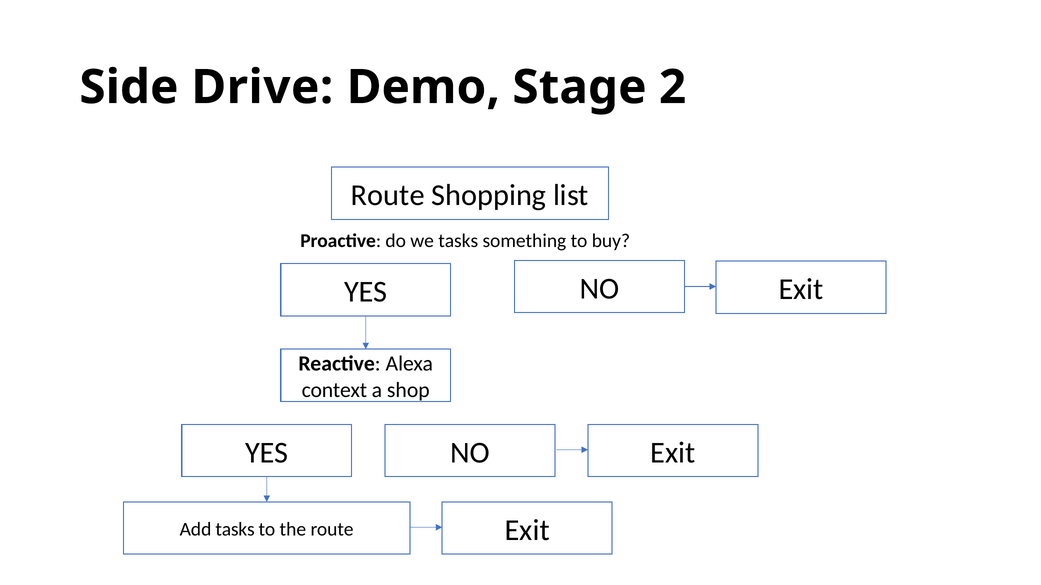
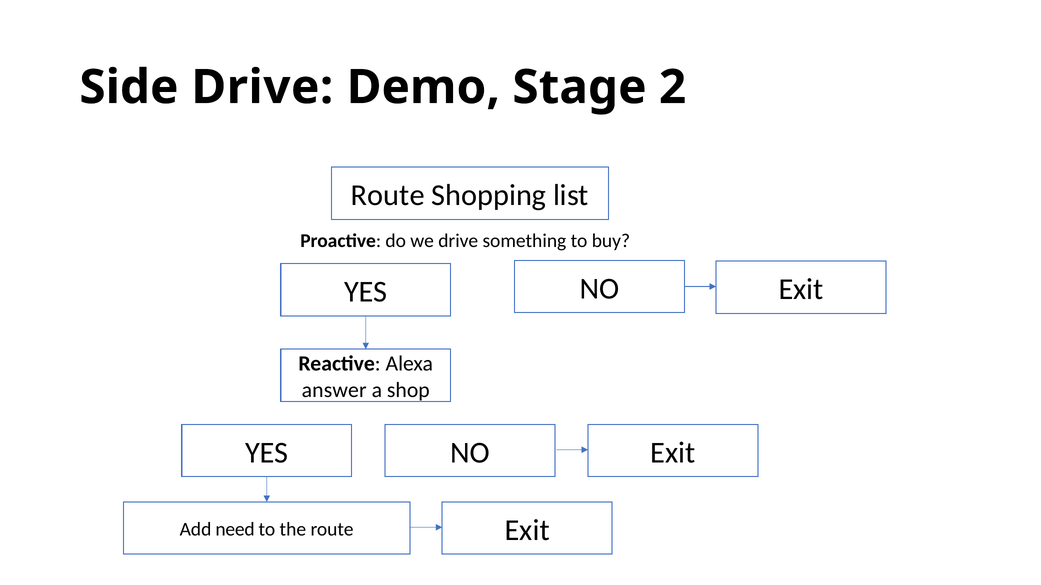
we tasks: tasks -> drive (458, 241)
context: context -> answer (334, 390)
Add tasks: tasks -> need (235, 530)
